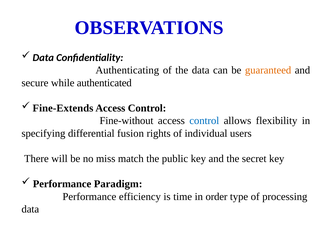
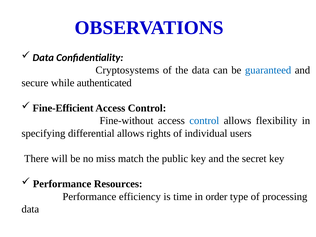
Authenticating: Authenticating -> Cryptosystems (127, 70)
guaranteed colour: orange -> blue (268, 70)
Fine-Extends: Fine-Extends -> Fine-Efficient (63, 108)
differential fusion: fusion -> allows (131, 133)
Paradigm: Paradigm -> Resources (118, 184)
